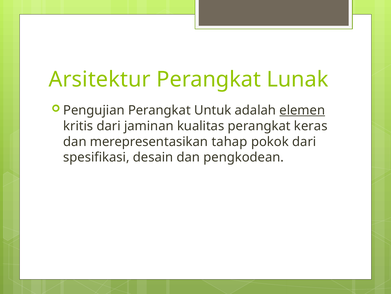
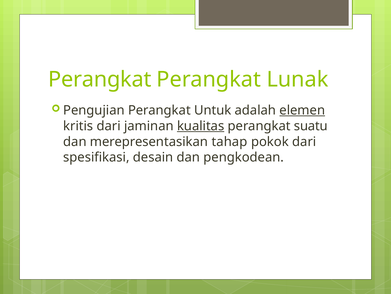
Arsitektur: Arsitektur -> Perangkat (100, 79)
kualitas underline: none -> present (201, 126)
keras: keras -> suatu (311, 126)
